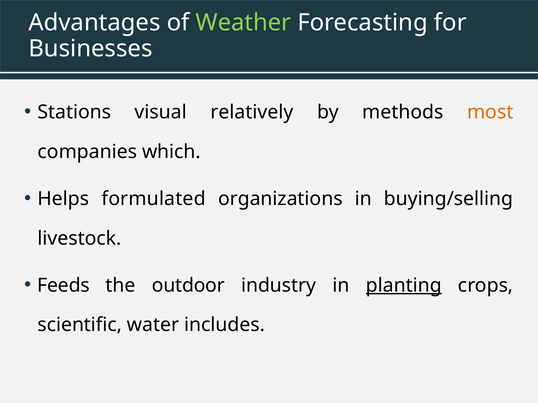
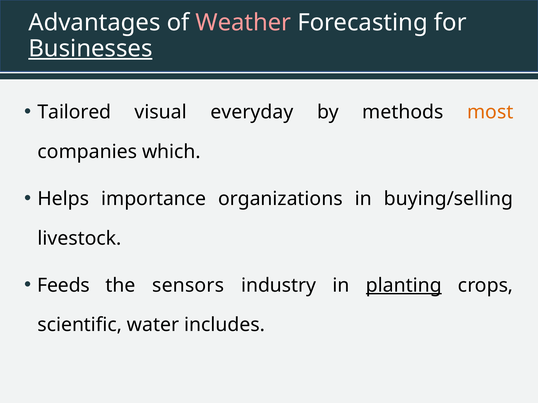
Weather colour: light green -> pink (243, 23)
Businesses underline: none -> present (90, 49)
Stations: Stations -> Tailored (74, 112)
relatively: relatively -> everyday (252, 112)
formulated: formulated -> importance (154, 199)
outdoor: outdoor -> sensors (188, 286)
